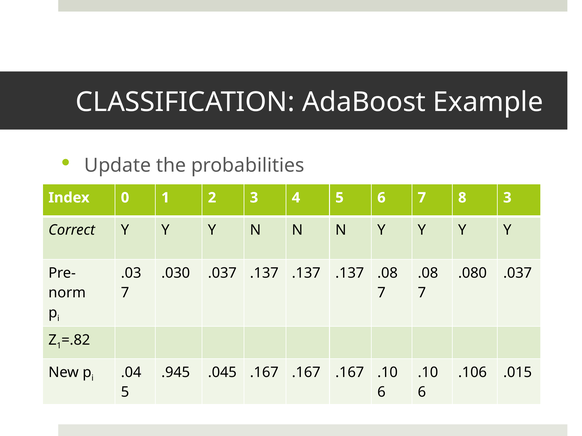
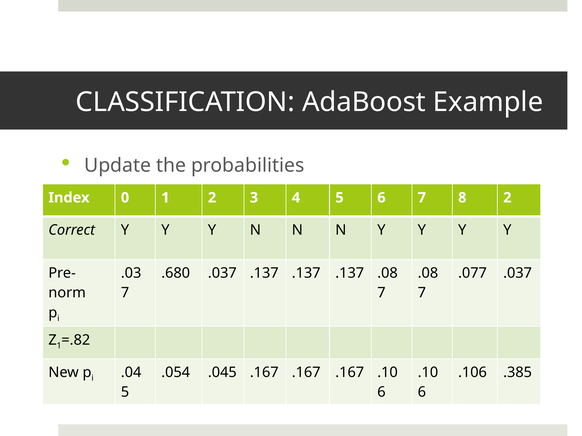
8 3: 3 -> 2 (507, 198)
.030: .030 -> .680 (176, 273)
.080: .080 -> .077 (473, 273)
.945: .945 -> .054 (176, 373)
.015: .015 -> .385 (518, 373)
